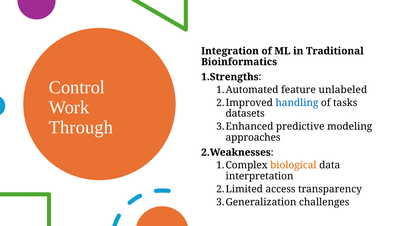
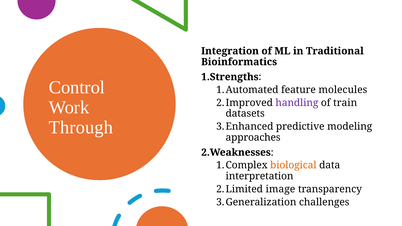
unlabeled: unlabeled -> molecules (343, 90)
handling colour: blue -> purple (297, 103)
tasks: tasks -> train (345, 103)
access: access -> image (280, 189)
